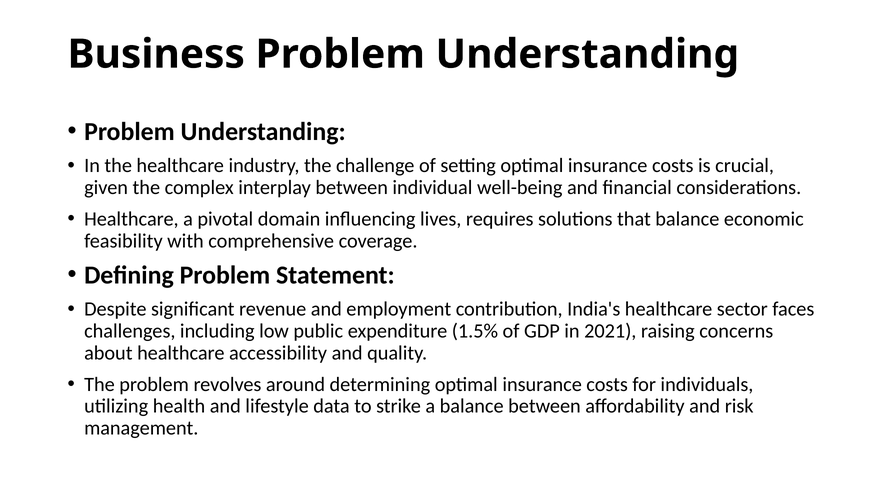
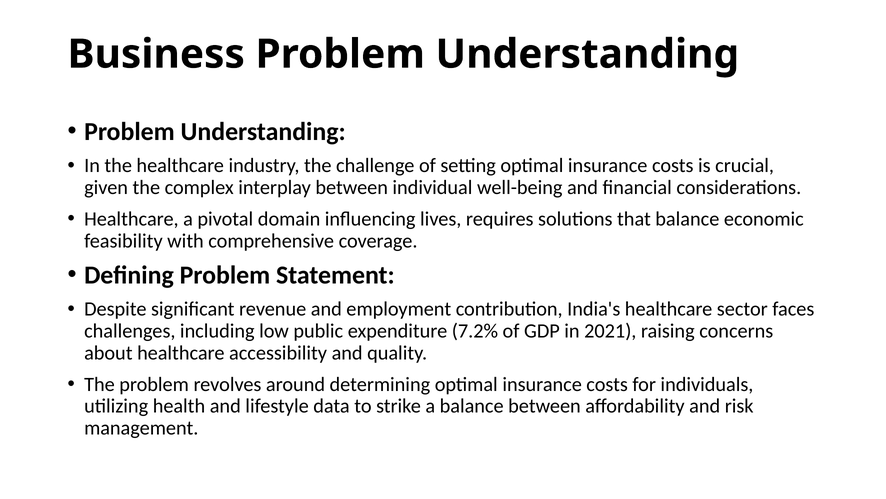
1.5%: 1.5% -> 7.2% (475, 331)
